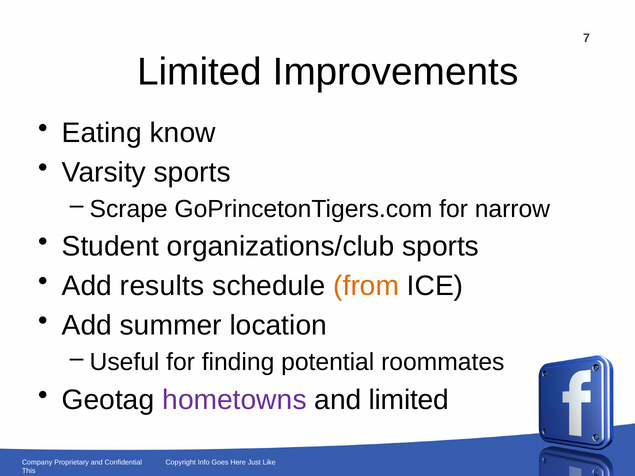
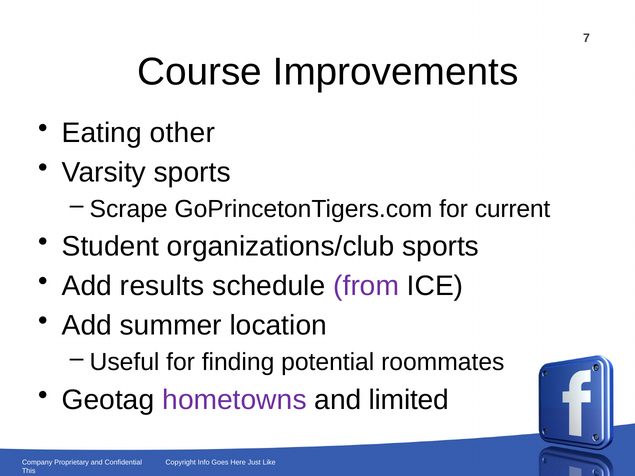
Limited: Limited -> Course (200, 72)
know: know -> other (183, 133)
narrow: narrow -> current (513, 209)
from colour: orange -> purple (366, 286)
